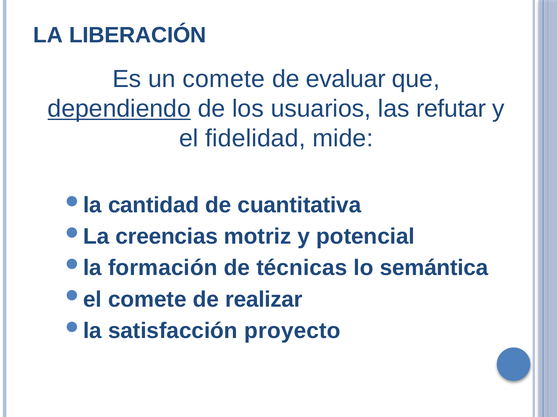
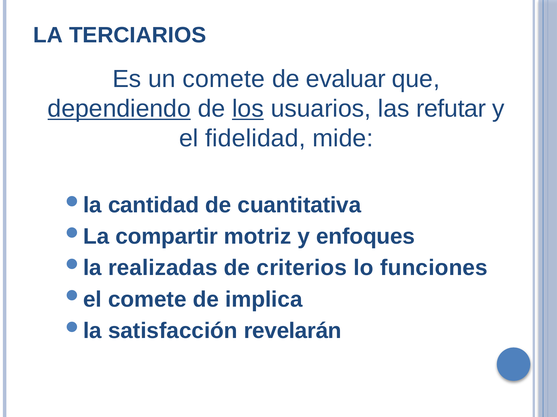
LIBERACIÓN: LIBERACIÓN -> TERCIARIOS (138, 35)
los underline: none -> present (248, 109)
creencias: creencias -> compartir (167, 237)
potencial: potencial -> enfoques (366, 237)
formación: formación -> realizadas (163, 268)
técnicas: técnicas -> criterios (302, 268)
semántica: semántica -> funciones (434, 268)
realizar: realizar -> implica (264, 300)
proyecto: proyecto -> revelarán (293, 331)
